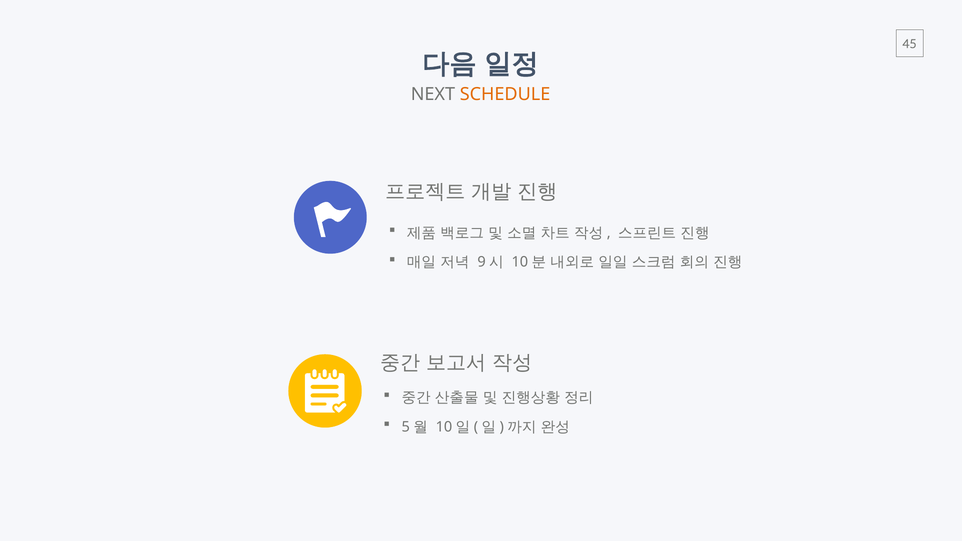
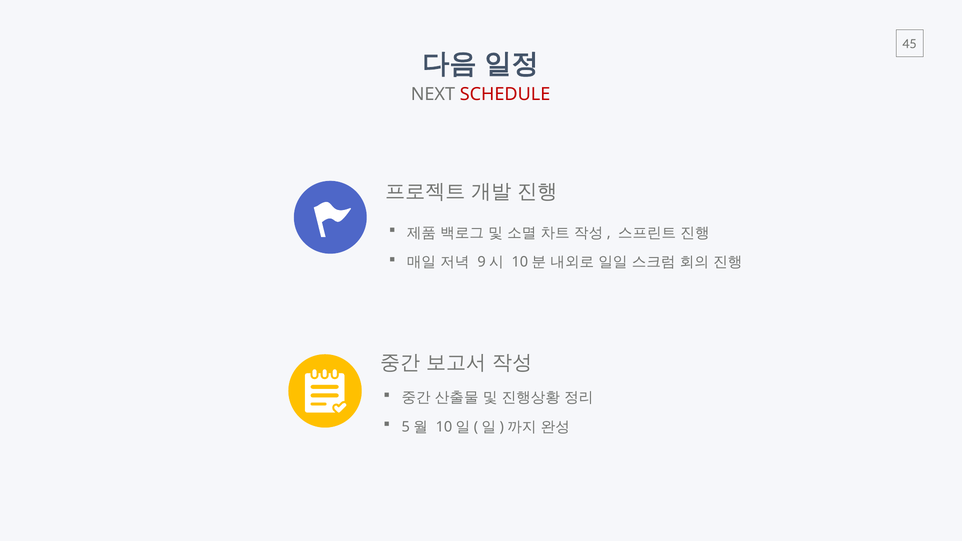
SCHEDULE colour: orange -> red (505, 95)
